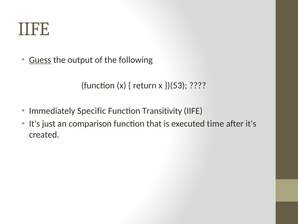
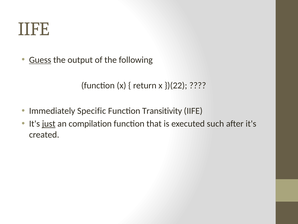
})(53: })(53 -> })(22 (176, 85)
just underline: none -> present (49, 123)
comparison: comparison -> compilation (90, 123)
time: time -> such (215, 123)
